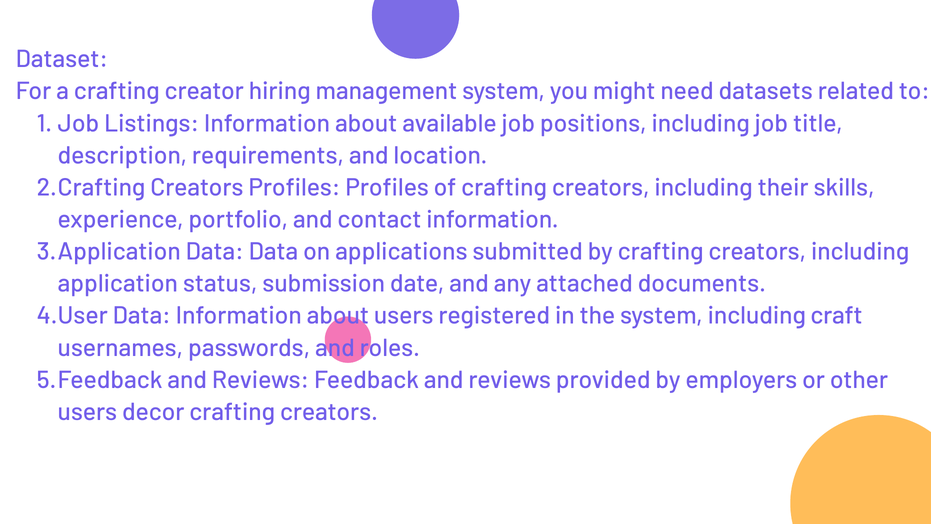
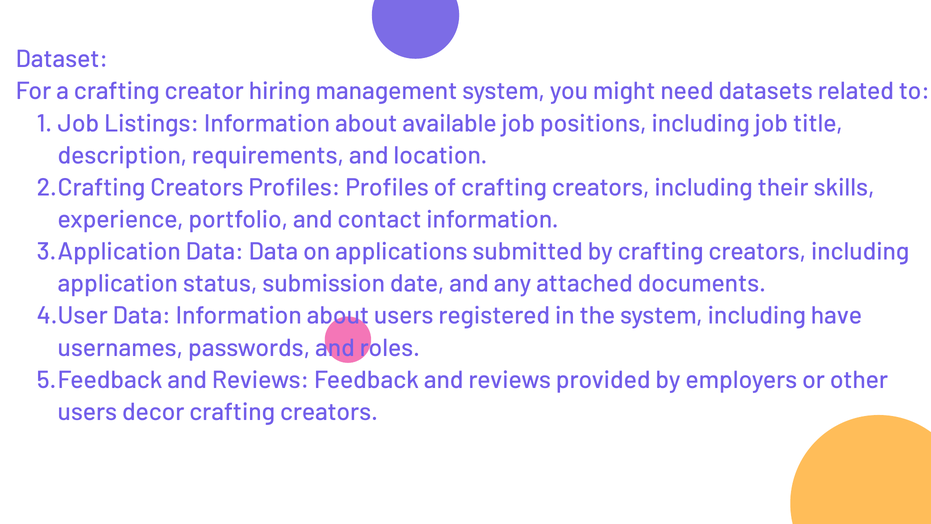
craft: craft -> have (836, 316)
